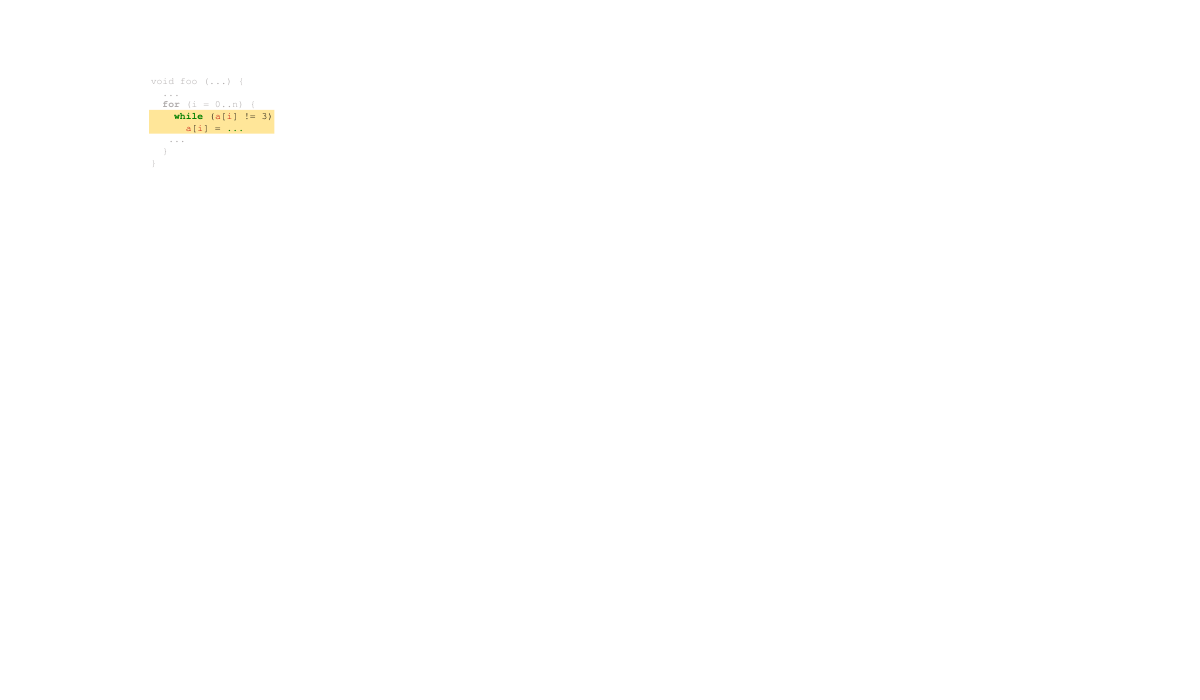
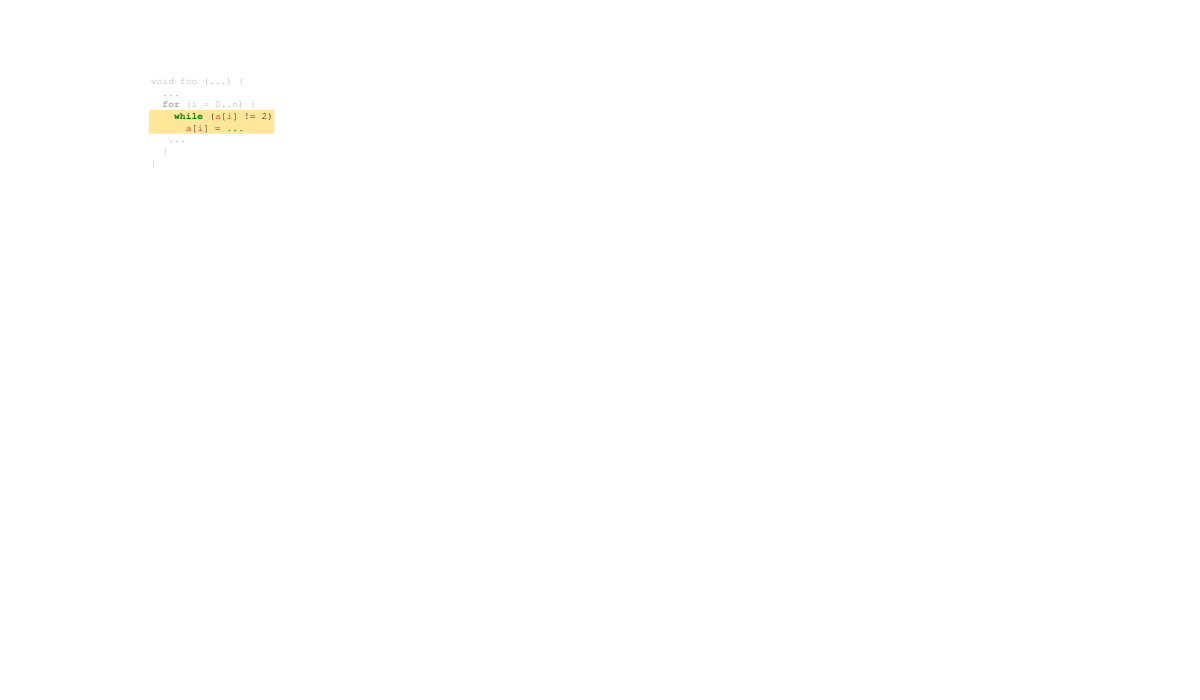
3: 3 -> 2 (268, 116)
